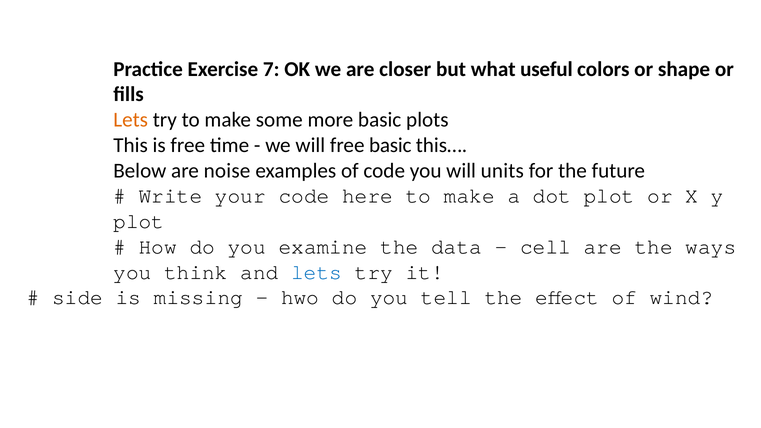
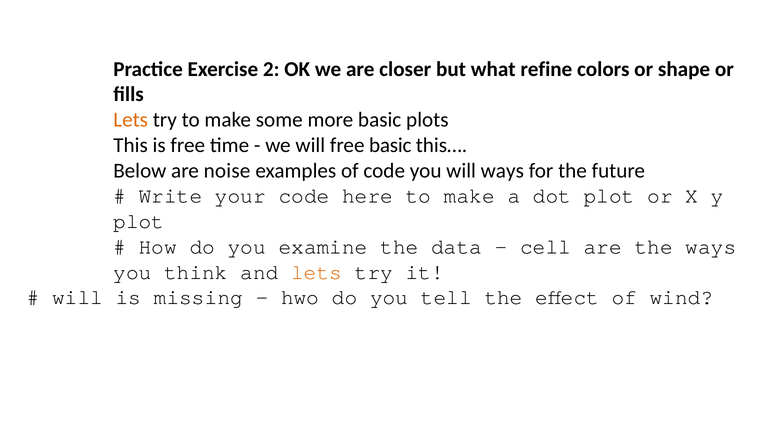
7: 7 -> 2 (271, 69)
useful: useful -> refine (546, 69)
will units: units -> ways (502, 171)
lets colour: blue -> orange (317, 272)
side: side -> will (78, 298)
